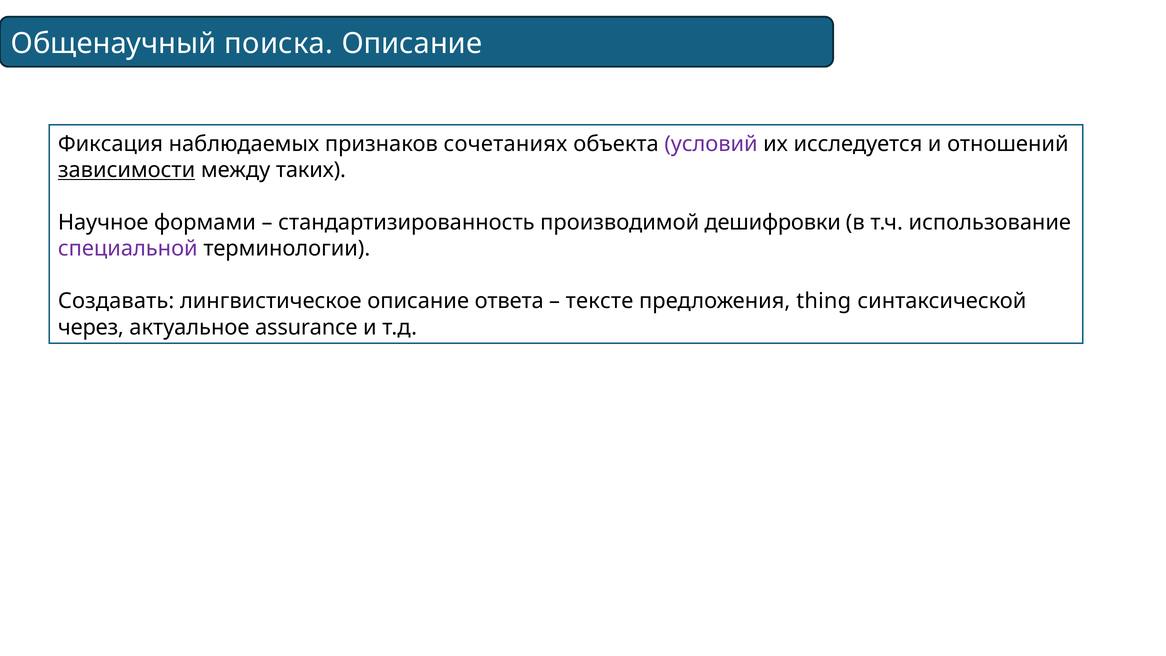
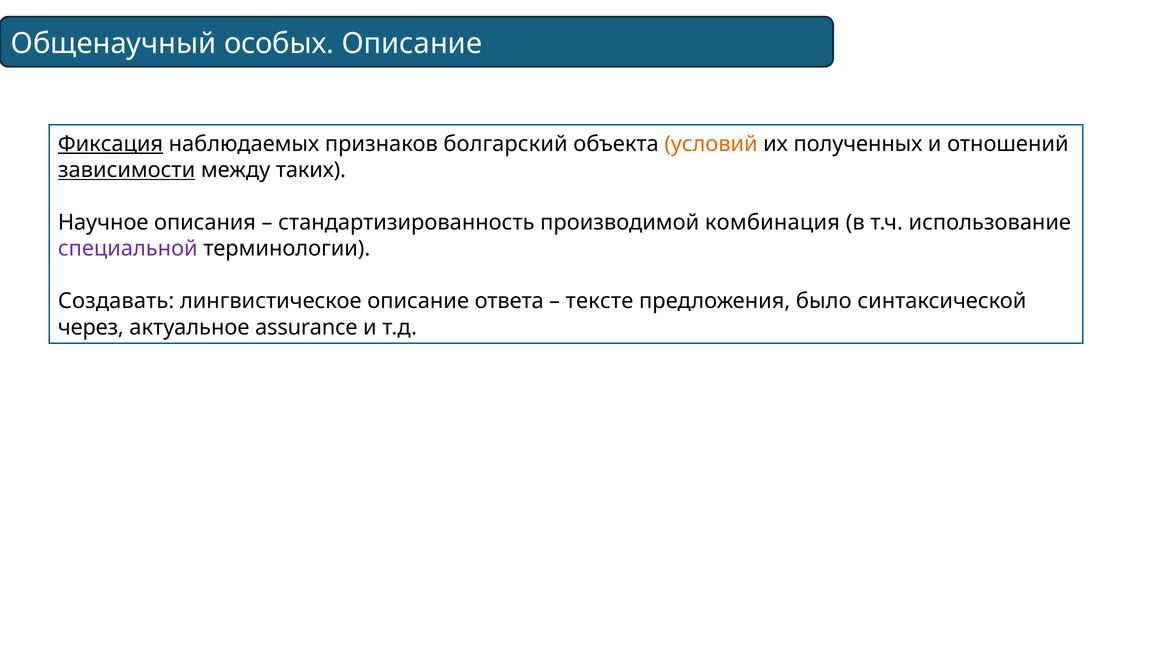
поиска: поиска -> особых (279, 44)
Фиксация underline: none -> present (110, 144)
сочетаниях: сочетаниях -> болгарский (506, 144)
условий colour: purple -> orange (711, 144)
исследуется: исследуется -> полученных (858, 144)
формами: формами -> описания (205, 222)
дешифровки: дешифровки -> комбинация (772, 222)
thing: thing -> было (824, 301)
